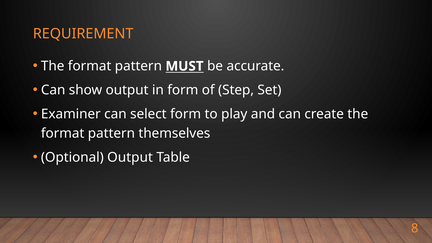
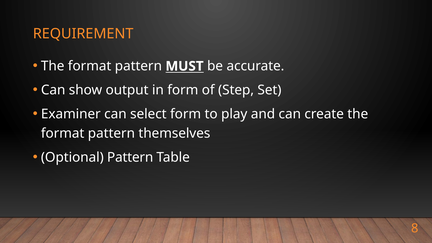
Optional Output: Output -> Pattern (130, 157)
